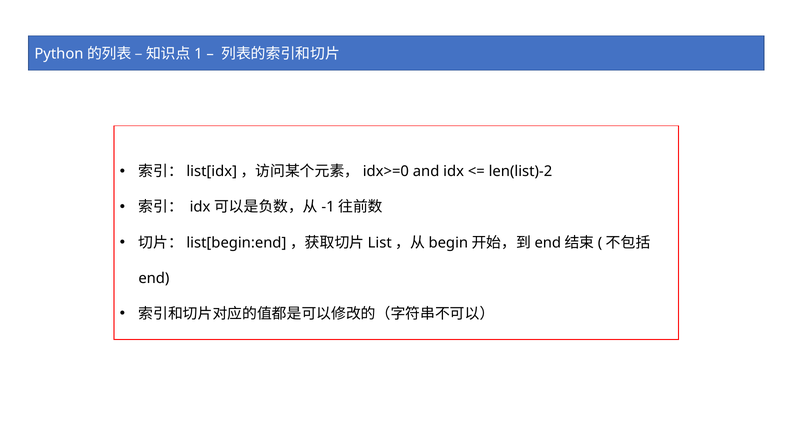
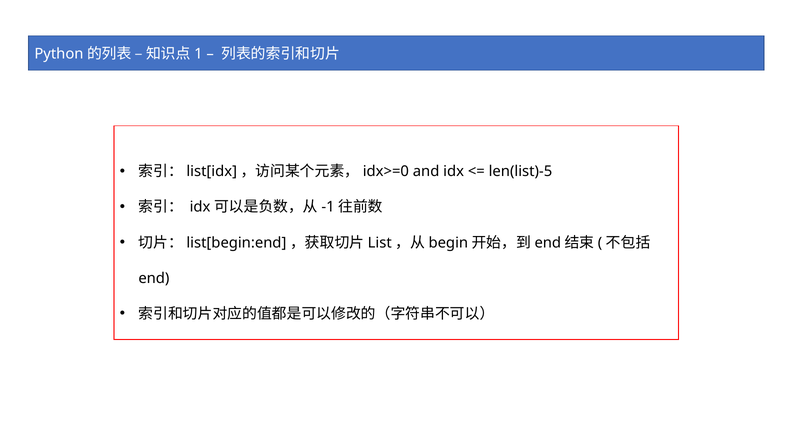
len(list)-2: len(list)-2 -> len(list)-5 (520, 171)
